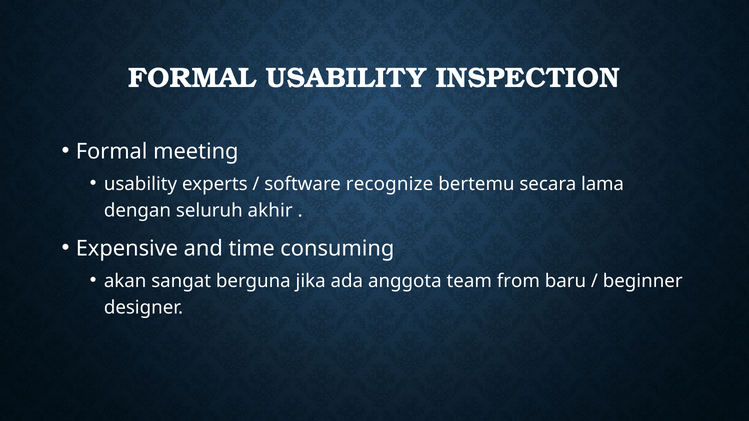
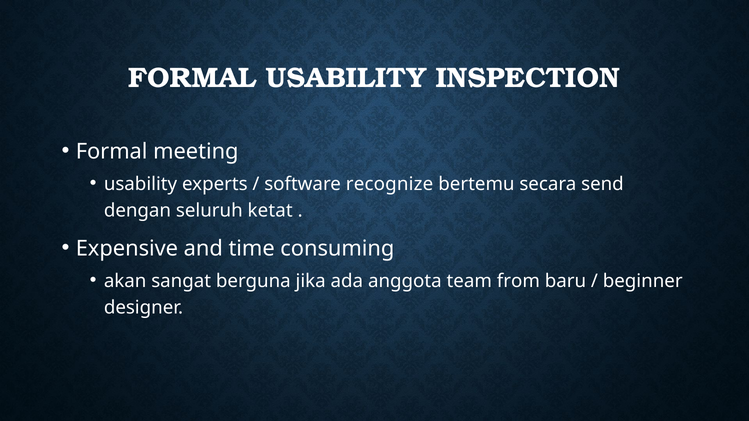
lama: lama -> send (602, 184)
akhir: akhir -> ketat (270, 211)
